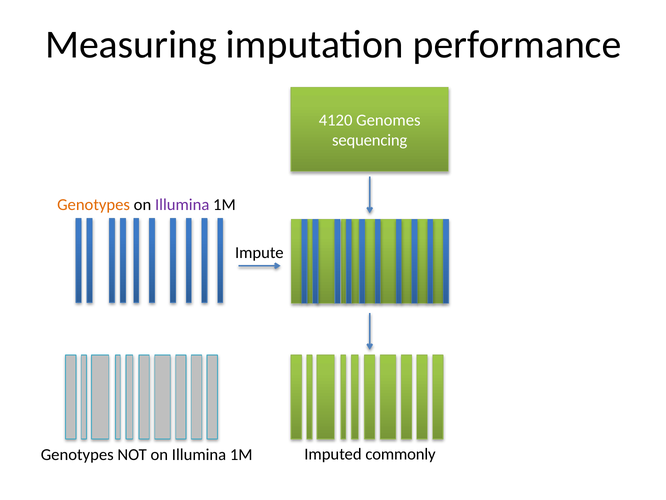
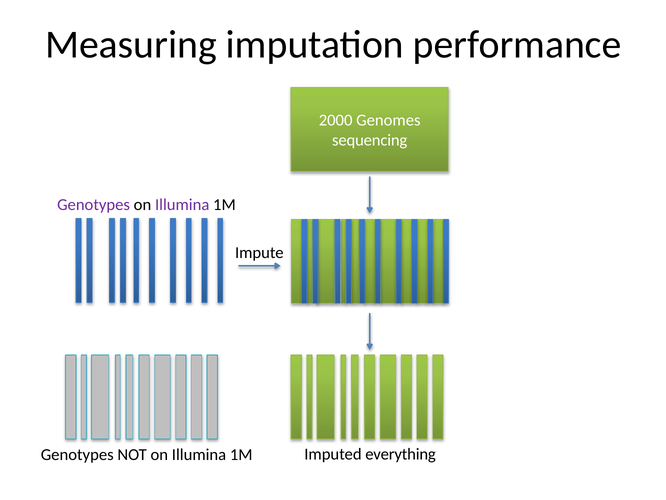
4120: 4120 -> 2000 (336, 120)
Genotypes colour: orange -> purple (94, 205)
commonly: commonly -> everything (401, 454)
